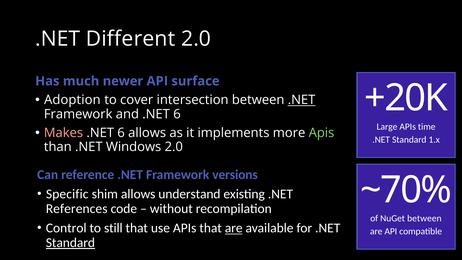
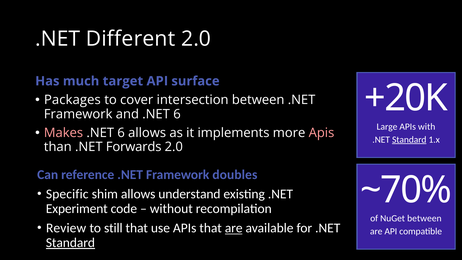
newer: newer -> target (123, 81)
Adoption: Adoption -> Packages (72, 100)
.NET underline: present -> none (302, 100)
time: time -> with (427, 127)
Apis colour: light green -> pink (321, 133)
Standard underline: none -> present (409, 140)
Windows: Windows -> Forwards (134, 147)
versions: versions -> doubles (235, 175)
References: References -> Experiment (77, 209)
Control: Control -> Review (66, 228)
